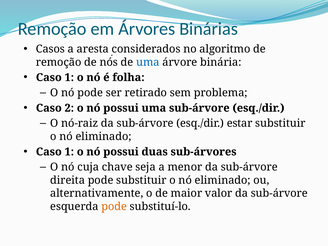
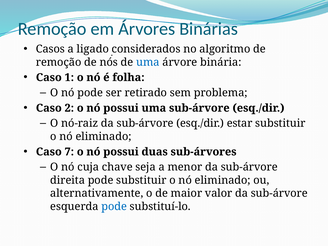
aresta: aresta -> ligado (93, 49)
1: 1 -> 7 (69, 152)
pode colour: orange -> blue (114, 206)
